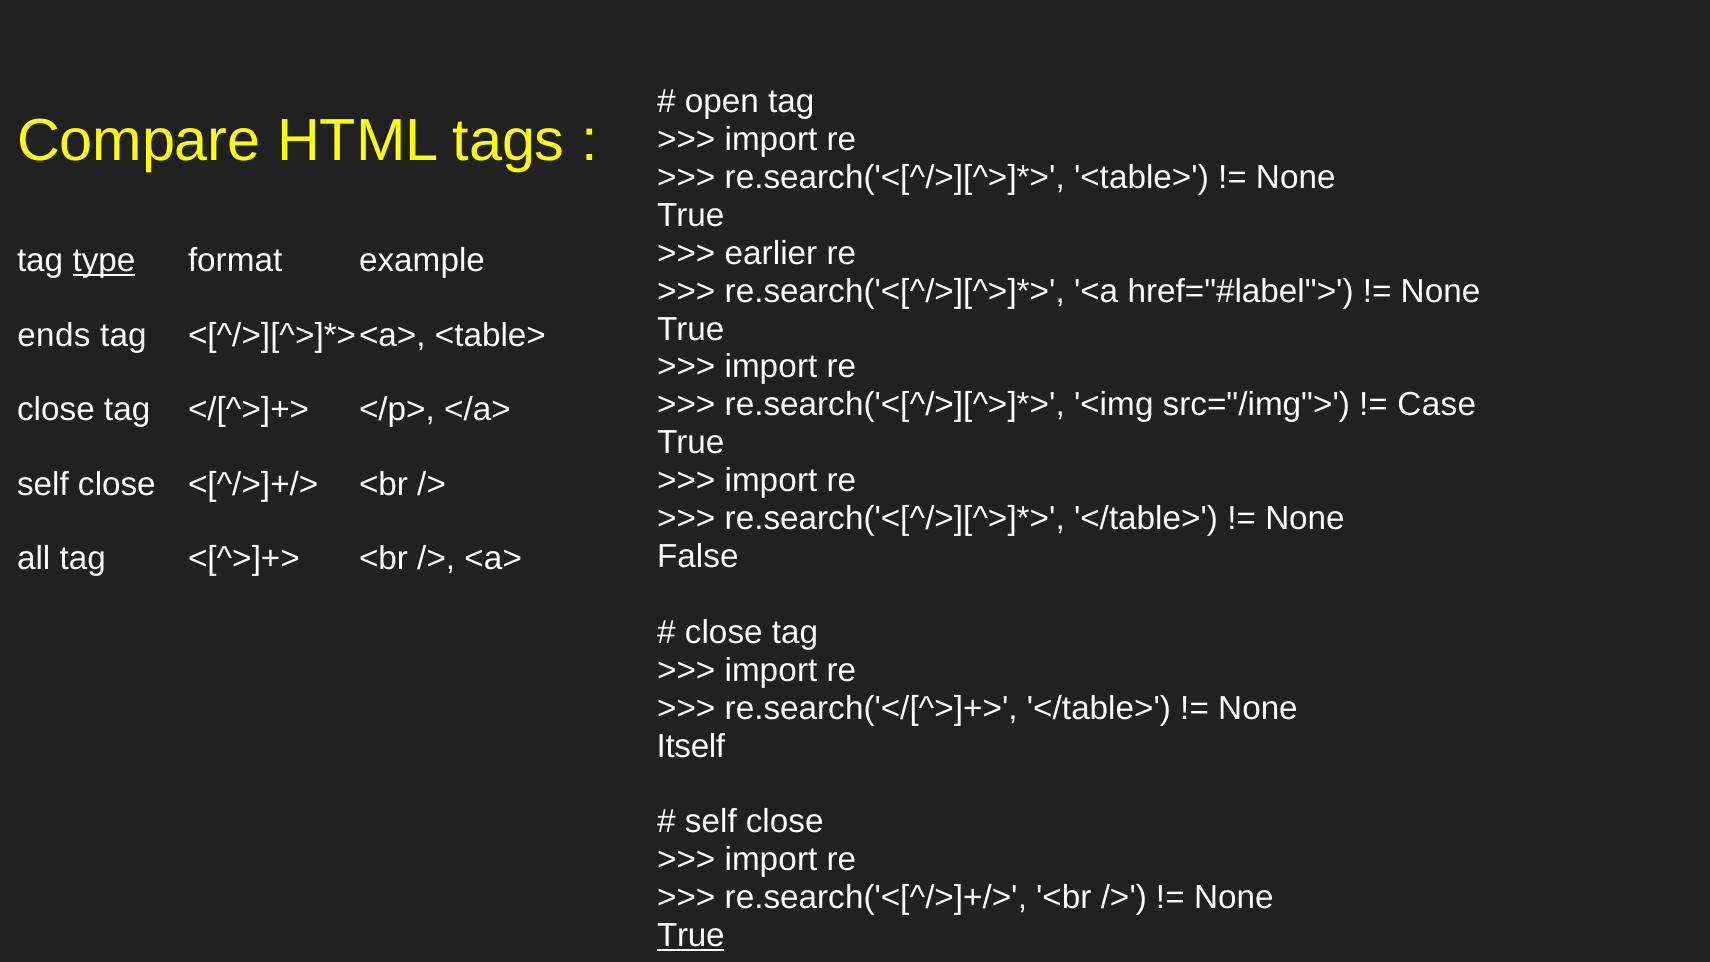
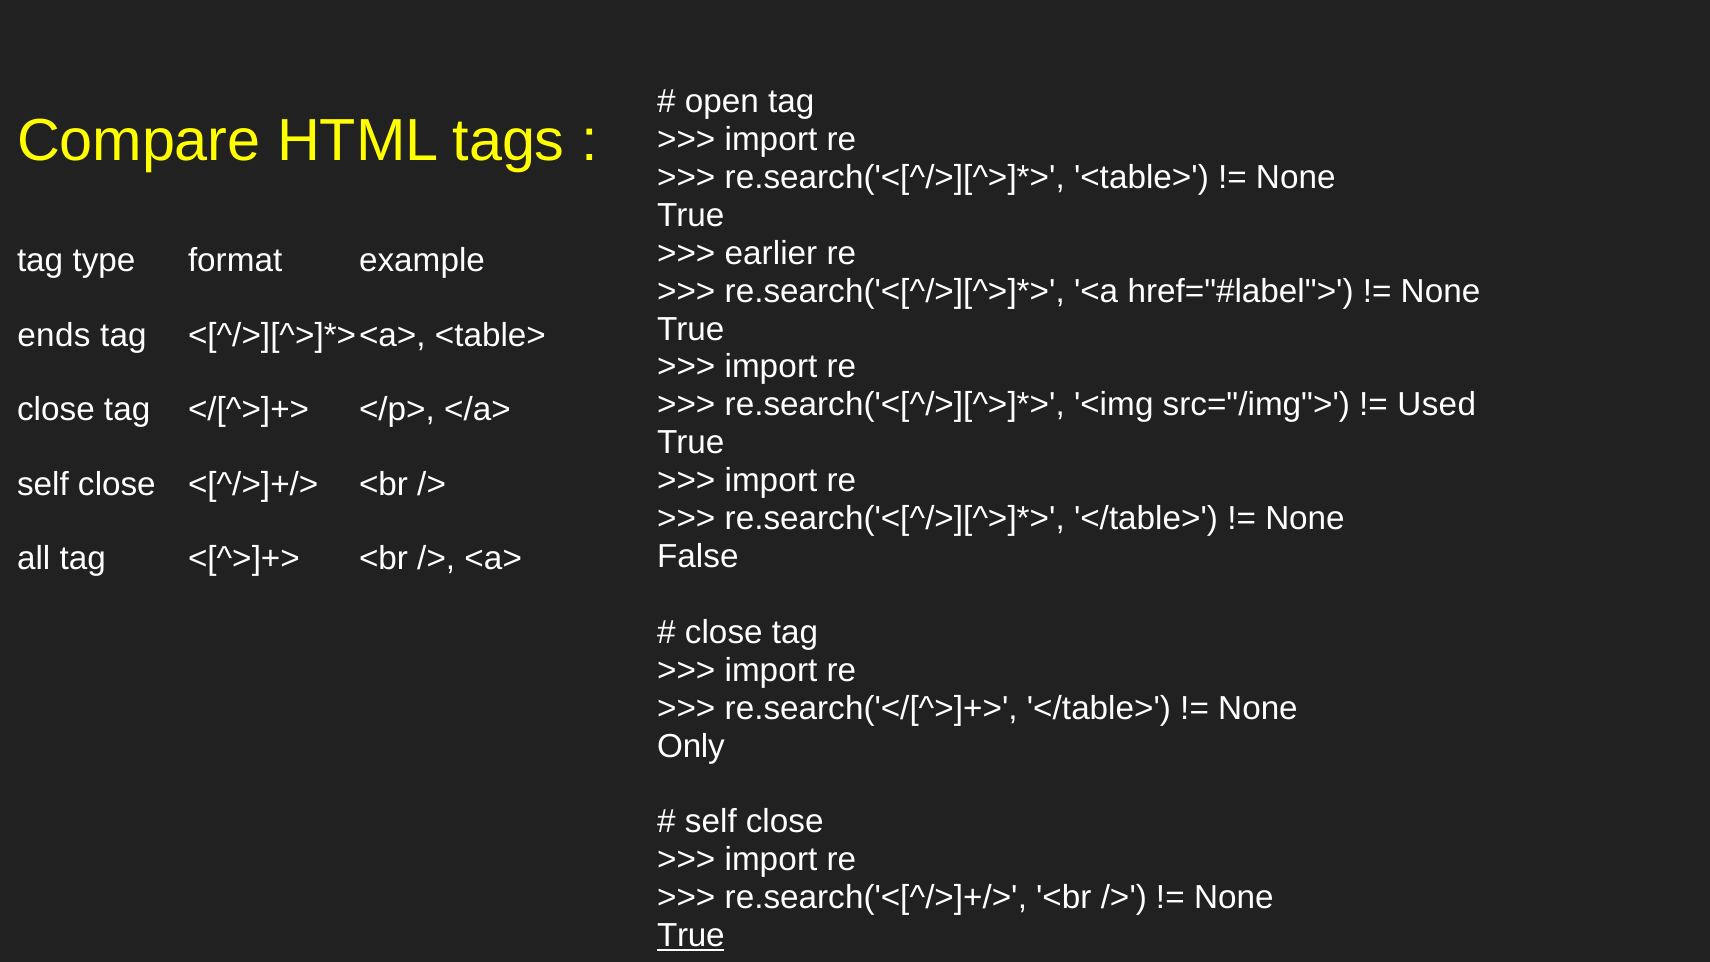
type underline: present -> none (104, 261)
Case: Case -> Used (1437, 405)
Itself: Itself -> Only (691, 746)
